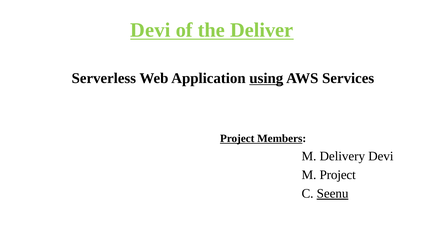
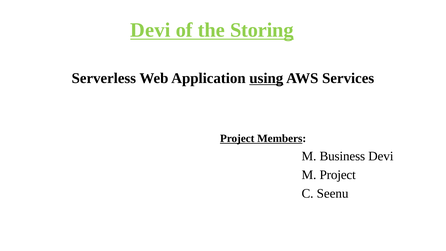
Deliver: Deliver -> Storing (262, 30)
Delivery: Delivery -> Business (342, 156)
Seenu underline: present -> none (333, 193)
